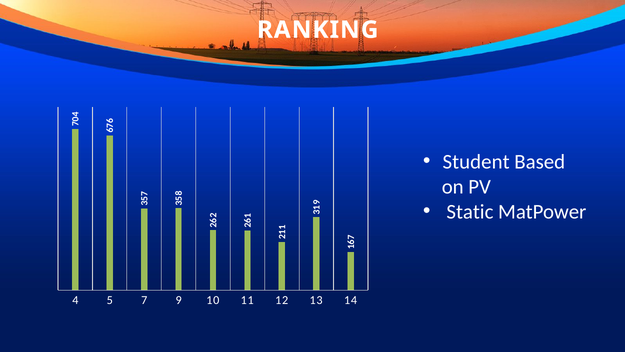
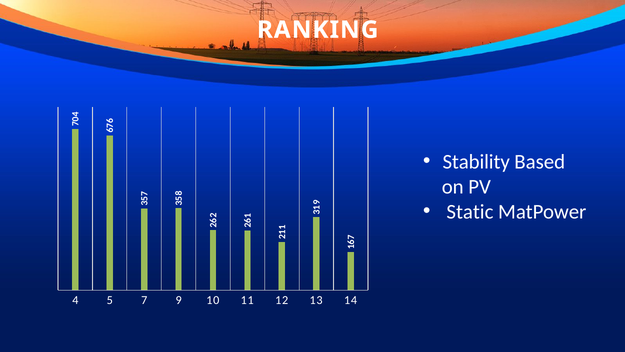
Student: Student -> Stability (476, 161)
